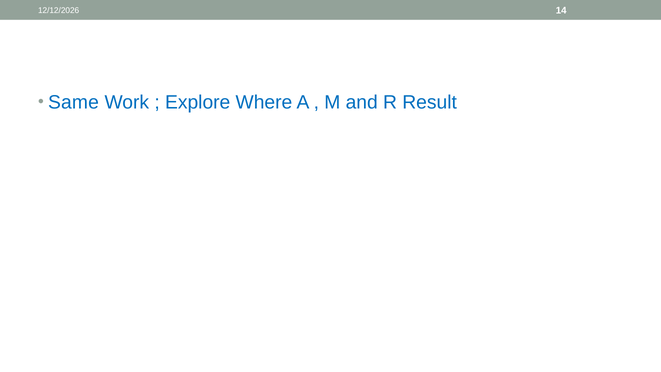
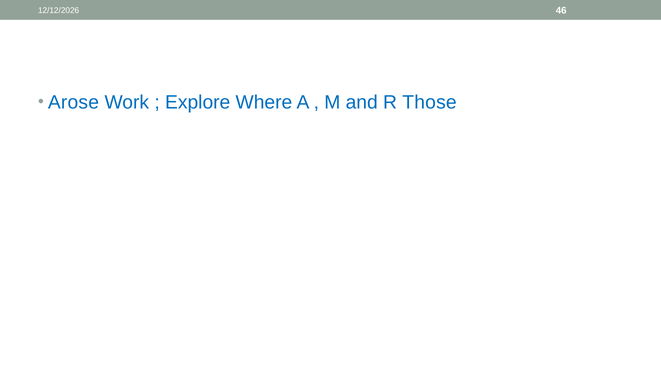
14: 14 -> 46 (561, 11)
Same: Same -> Arose (73, 102)
Result: Result -> Those (430, 102)
